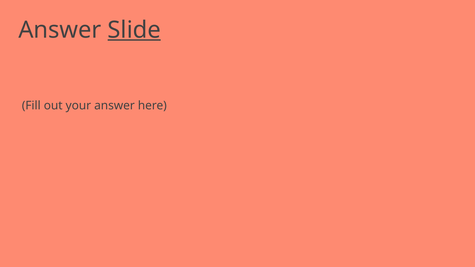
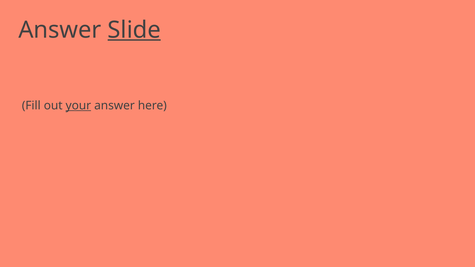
your underline: none -> present (78, 106)
